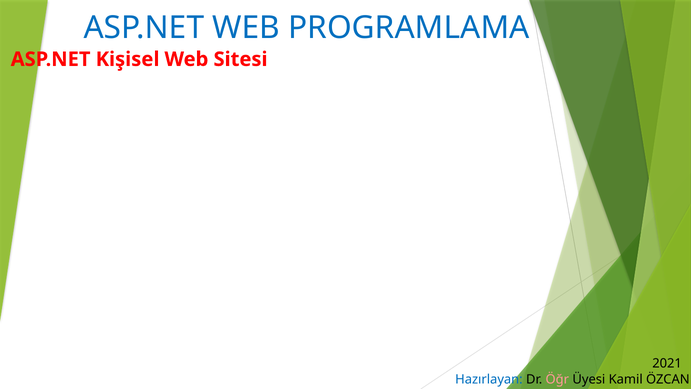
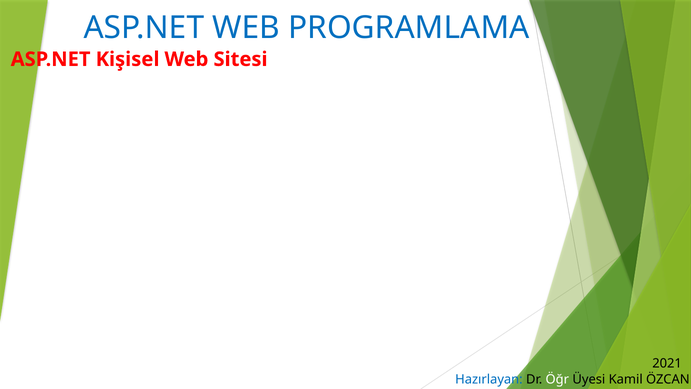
Öğr colour: pink -> white (557, 379)
